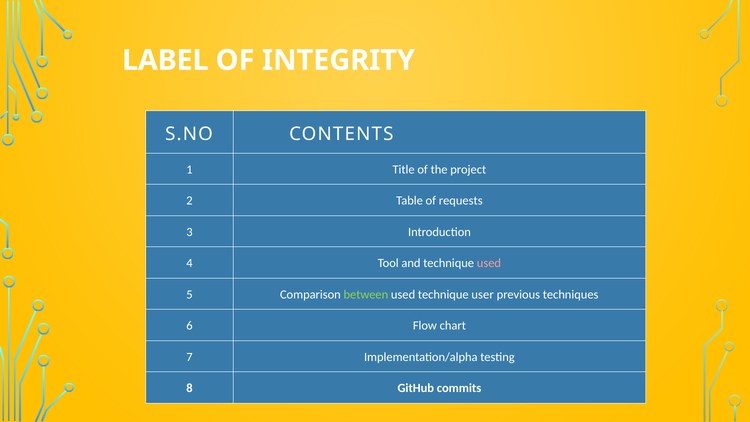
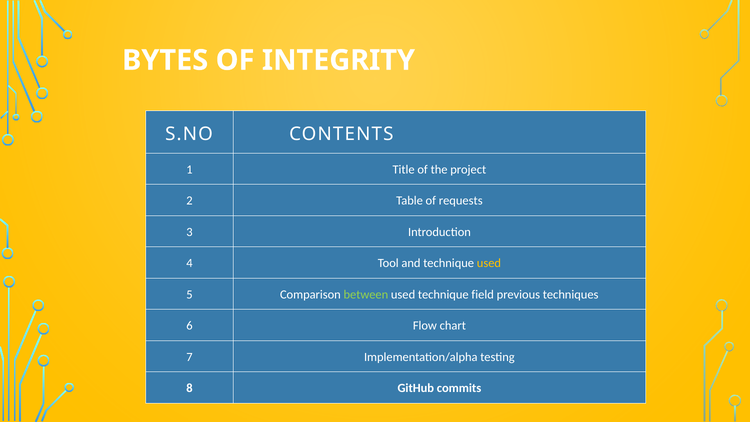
LABEL: LABEL -> BYTES (165, 60)
used colour: pink -> yellow (489, 263)
user: user -> field (483, 294)
